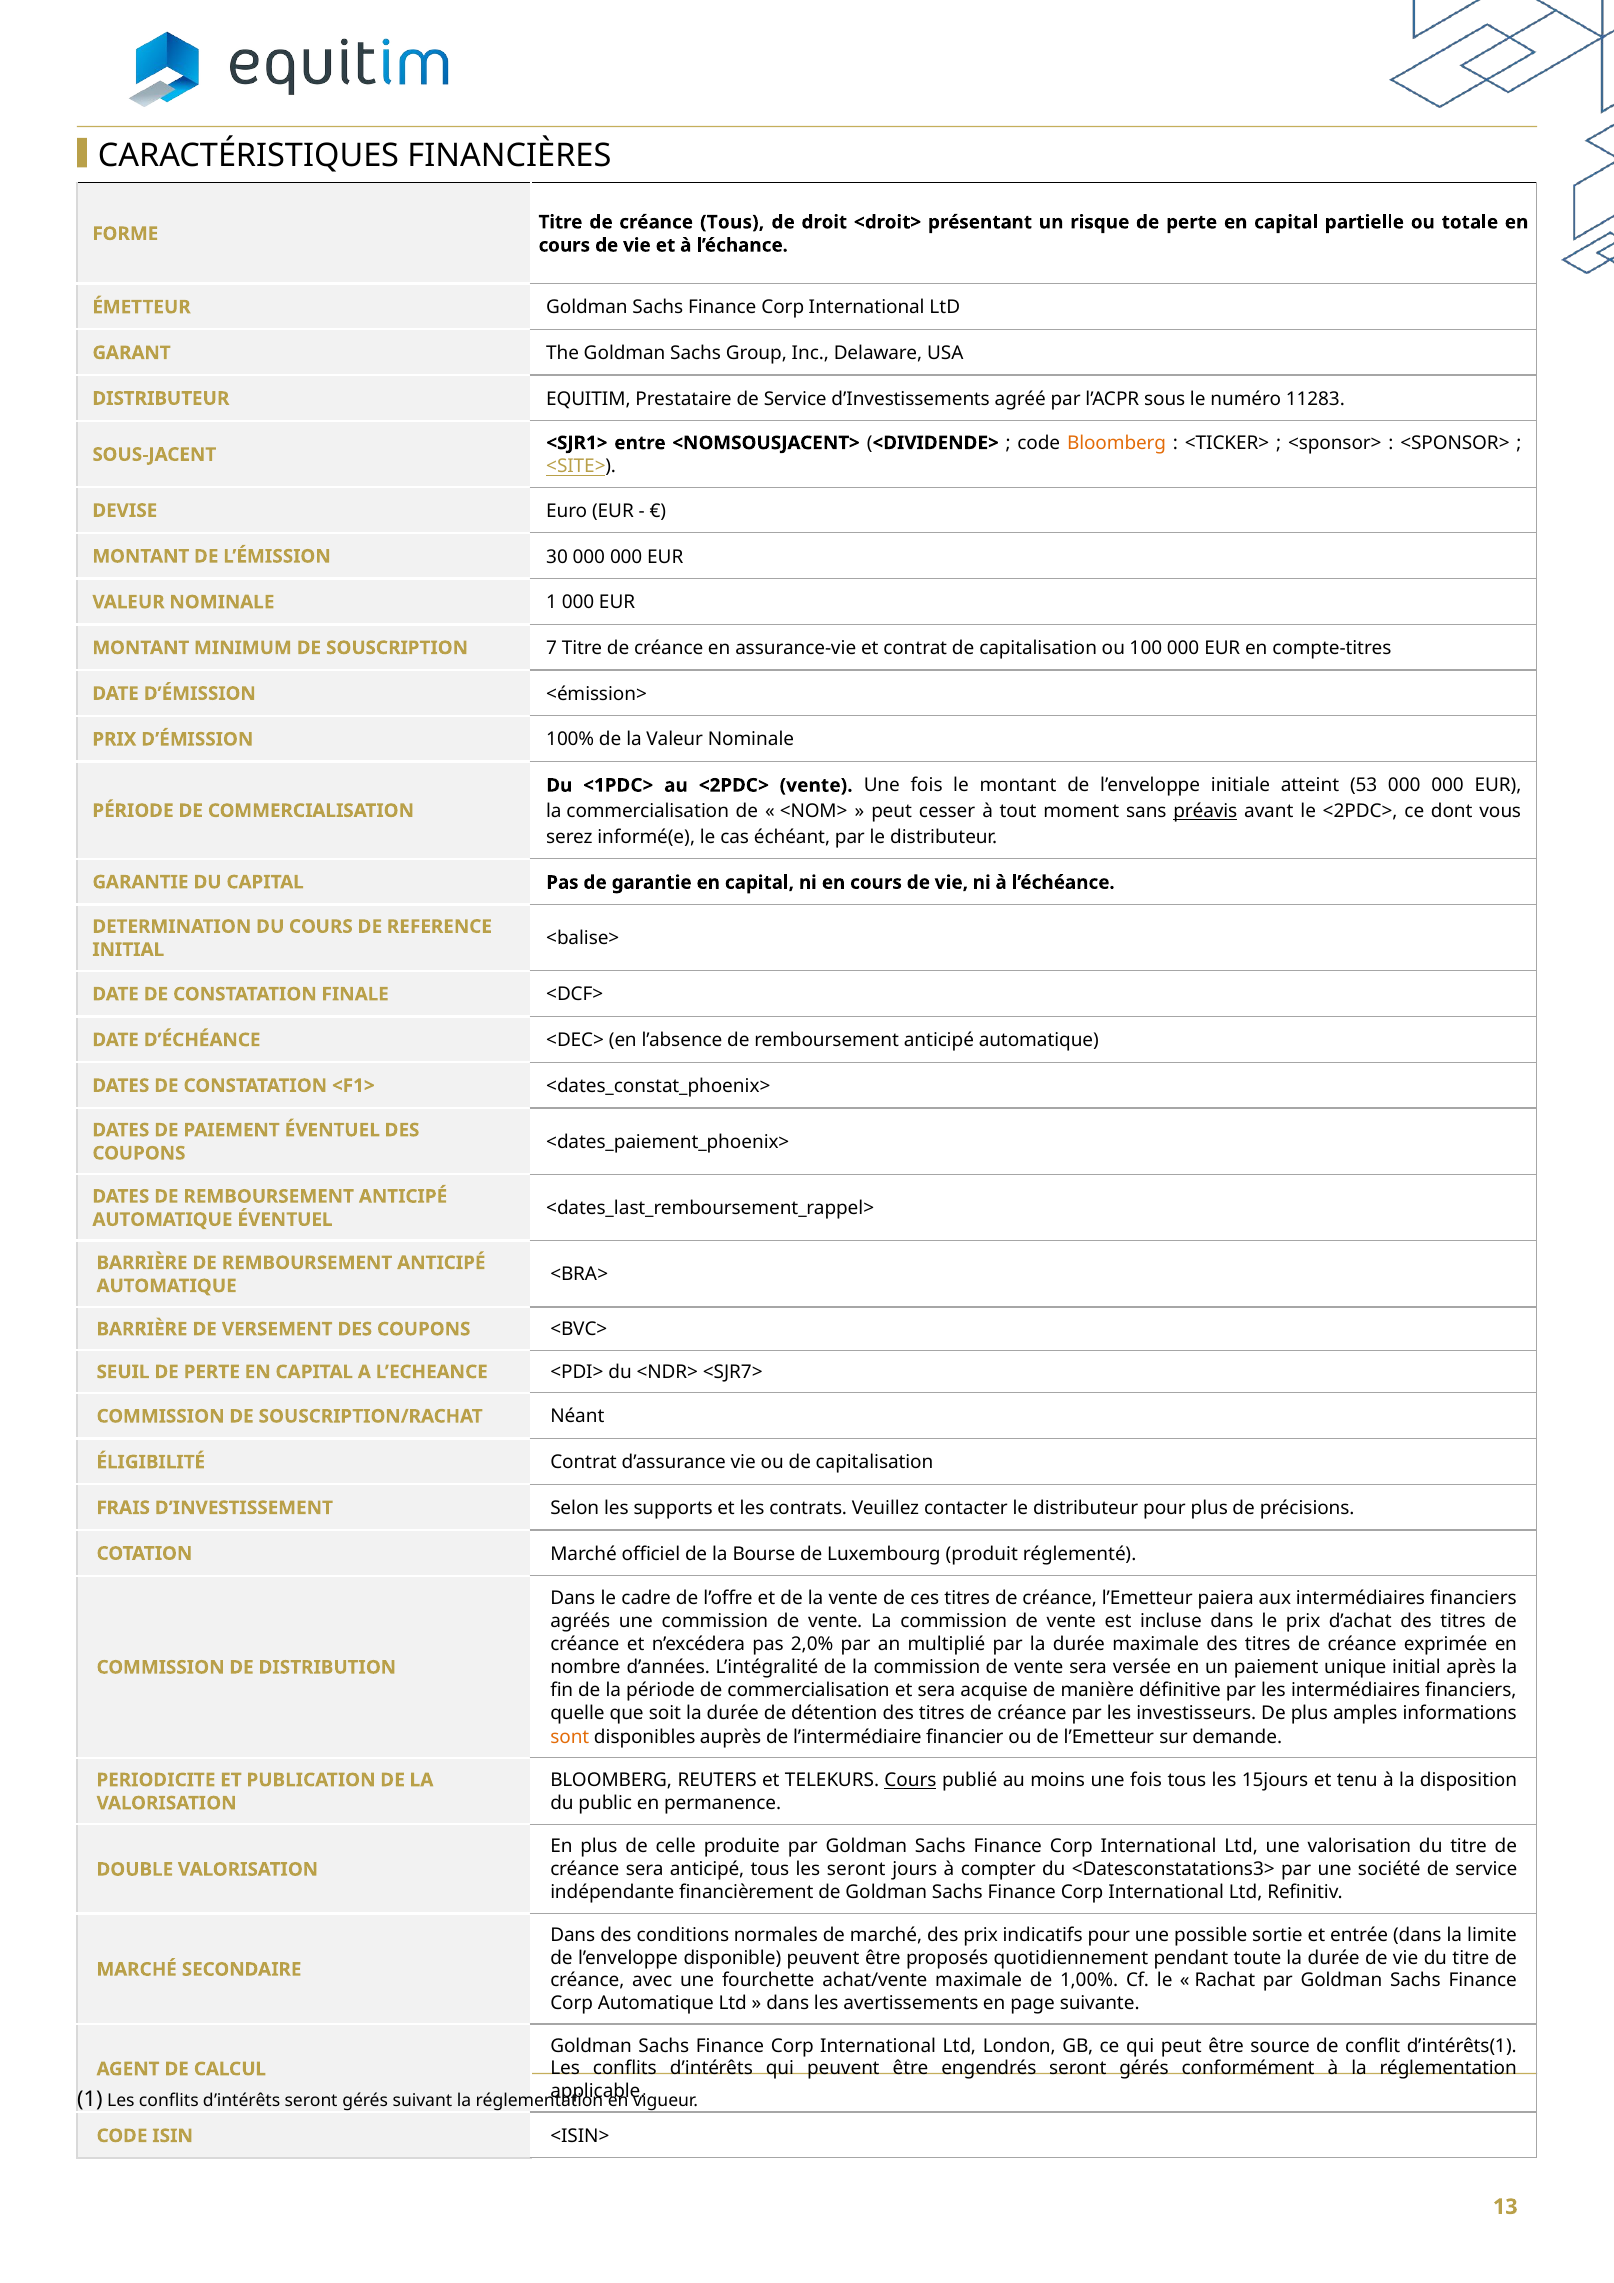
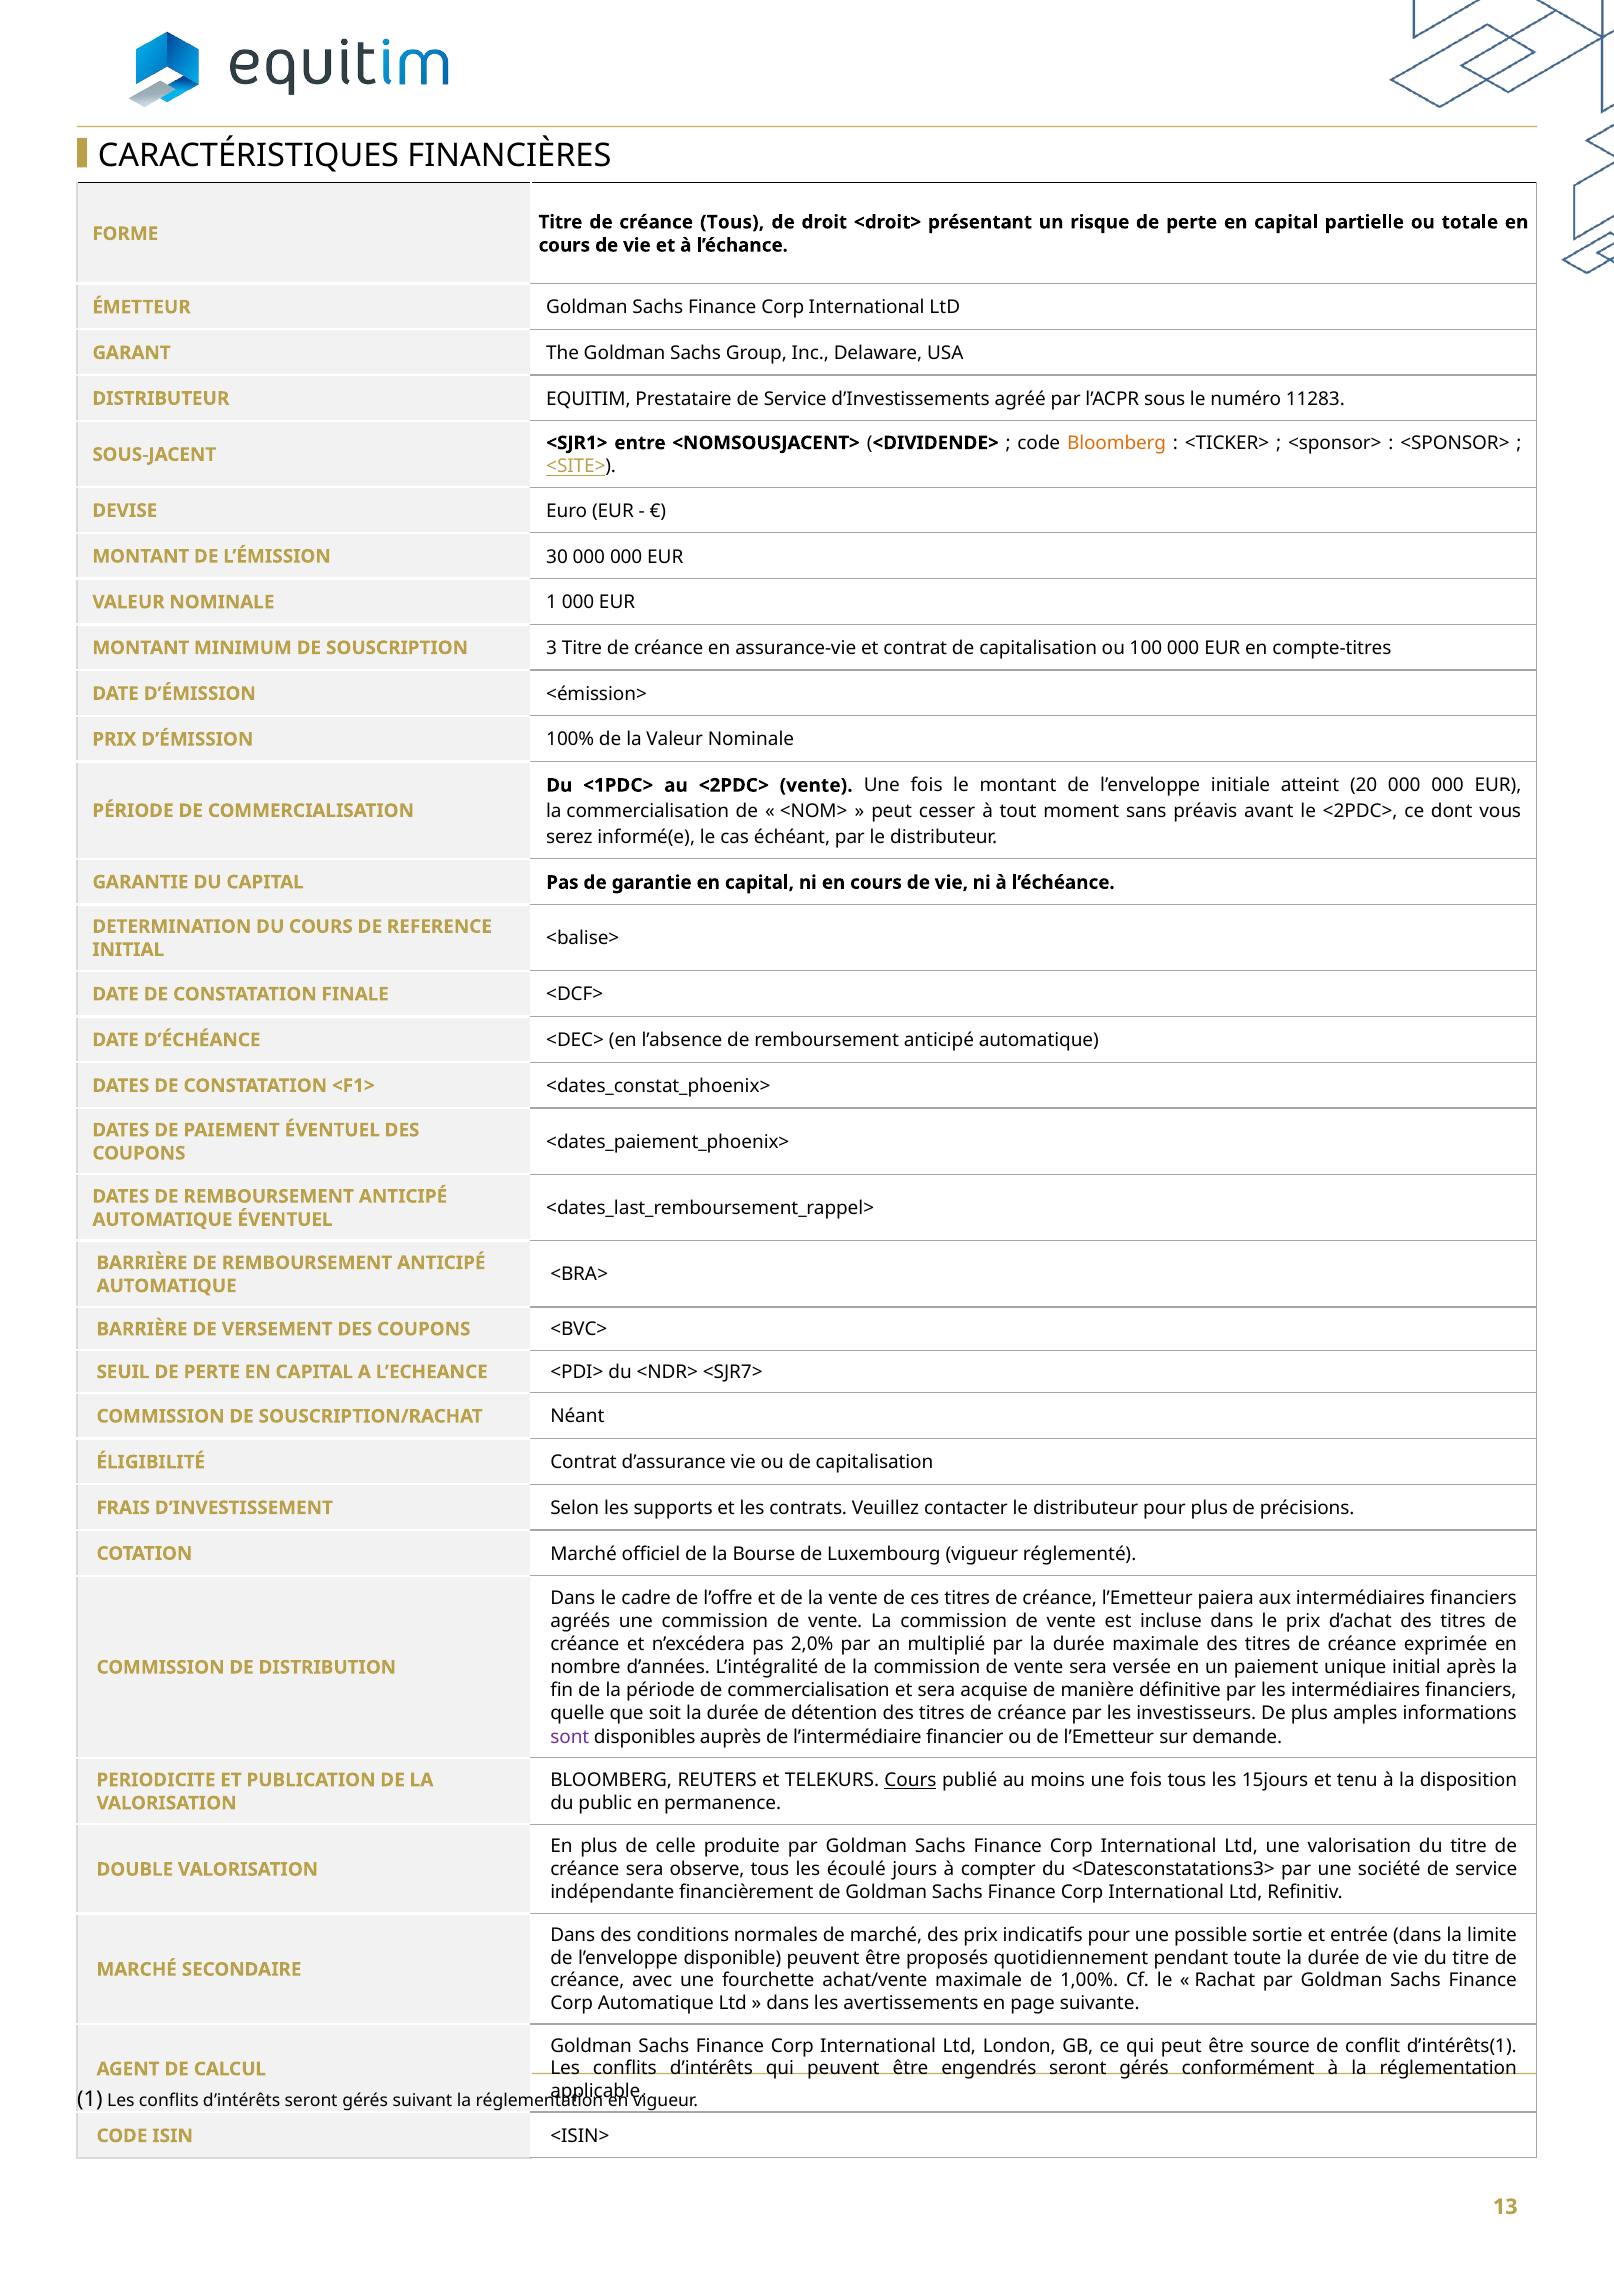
7: 7 -> 3 (552, 648)
53: 53 -> 20 (1364, 785)
préavis underline: present -> none (1205, 811)
Luxembourg produit: produit -> vigueur (982, 1554)
sont colour: orange -> purple (570, 1737)
sera anticipé: anticipé -> observe (707, 1869)
les seront: seront -> écoulé (856, 1869)
